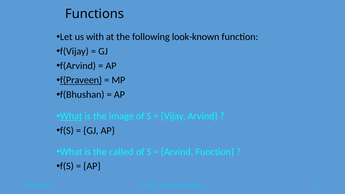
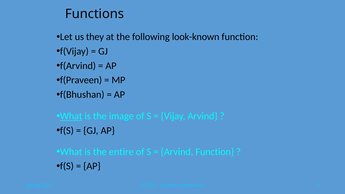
with: with -> they (95, 37)
f(Praveen underline: present -> none (81, 80)
called: called -> entire (121, 152)
